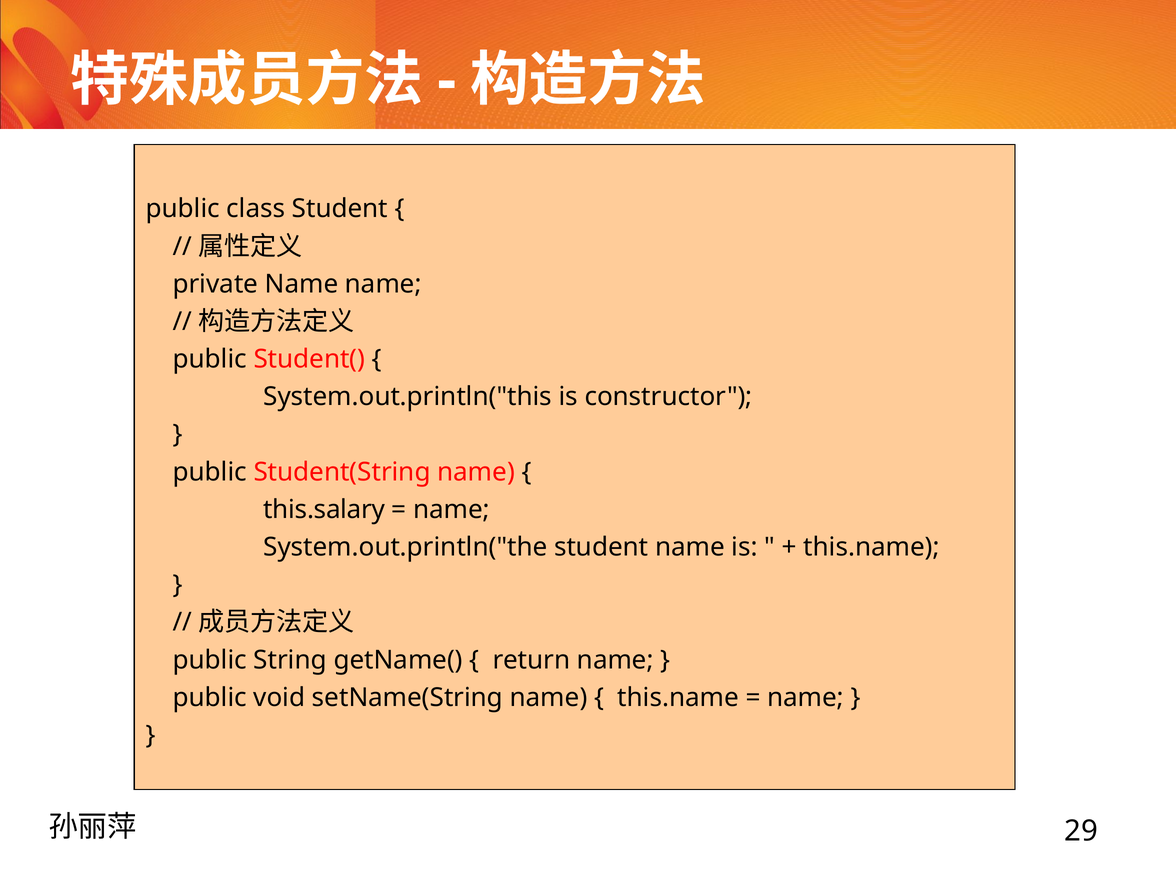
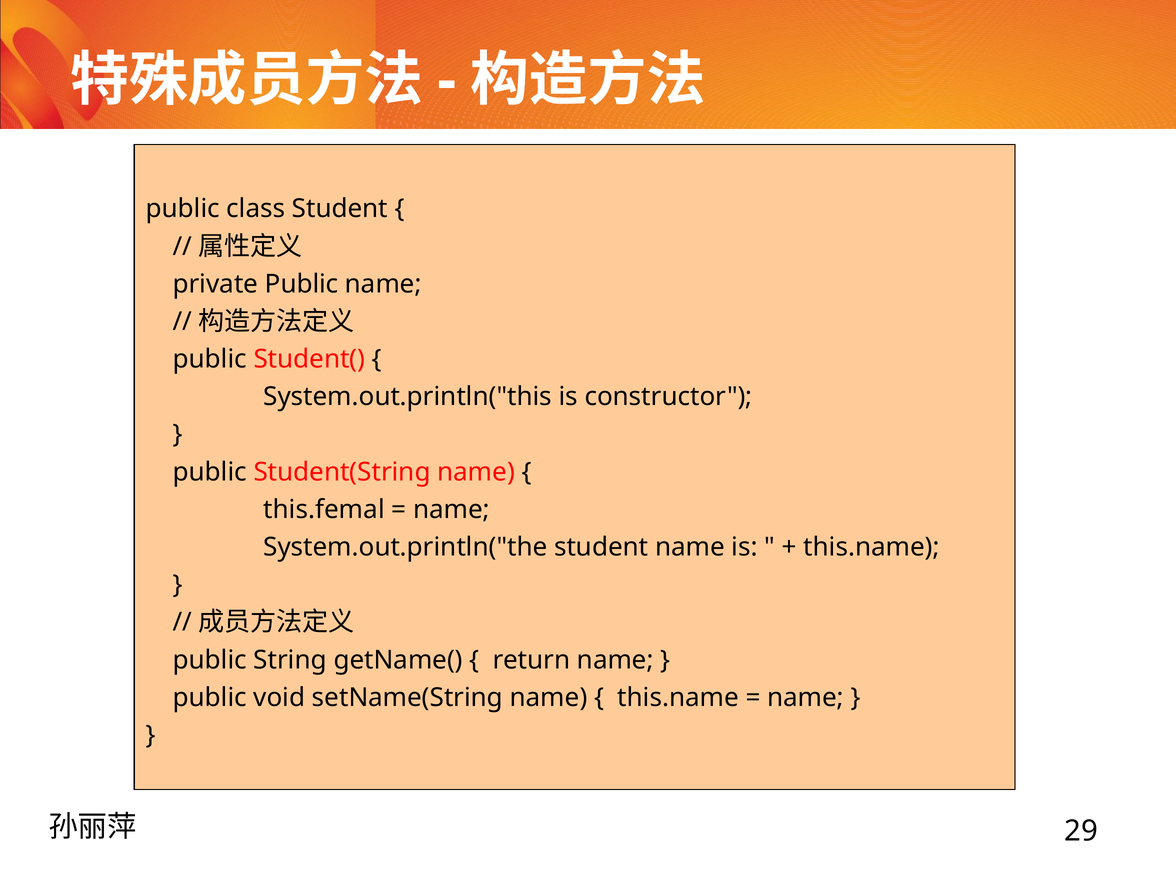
private Name: Name -> Public (302, 284)
this.salary: this.salary -> this.femal (324, 510)
